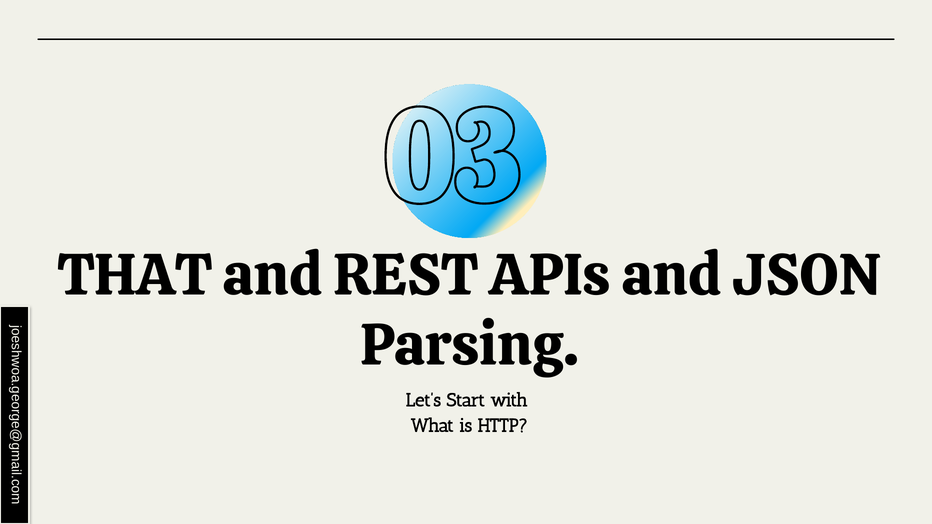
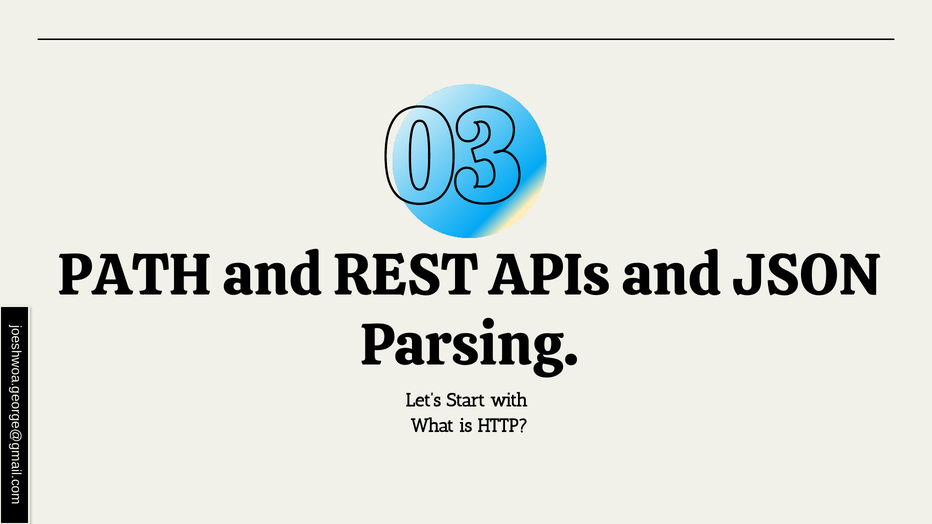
THAT: THAT -> PATH (135, 276)
